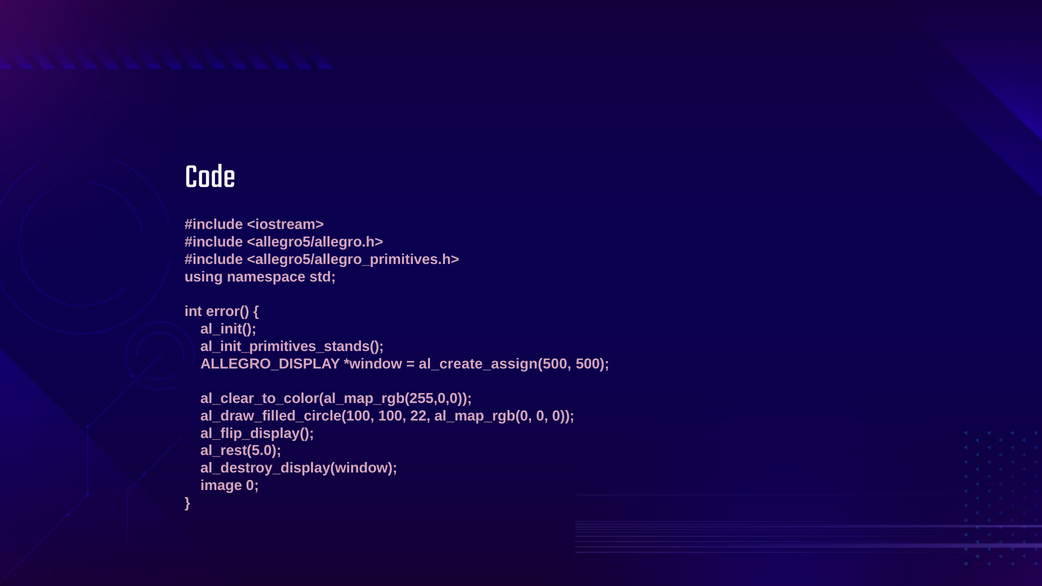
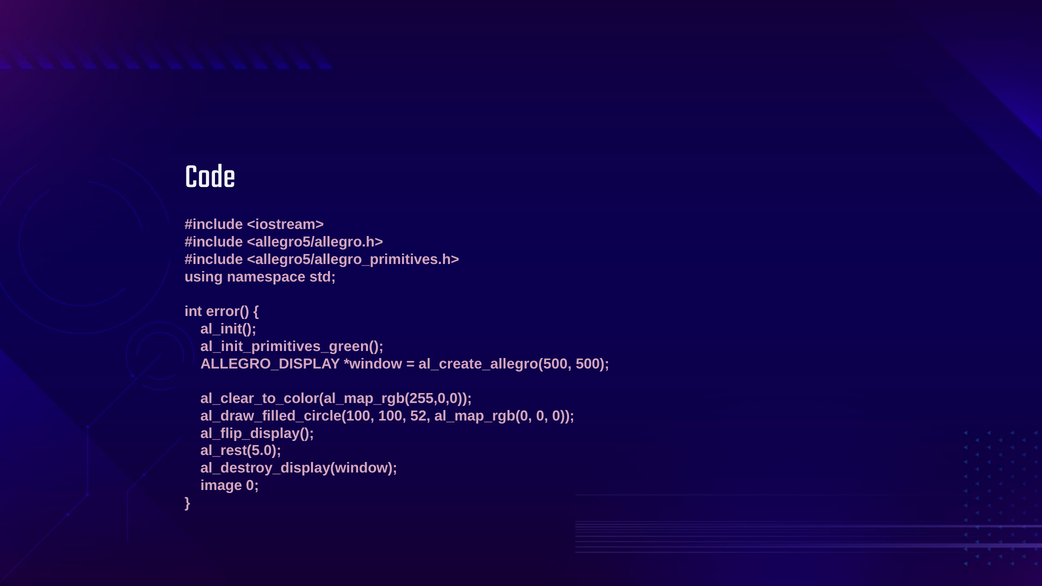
al_init_primitives_stands(: al_init_primitives_stands( -> al_init_primitives_green( (292, 346)
al_create_assign(500: al_create_assign(500 -> al_create_allegro(500 (495, 364)
22: 22 -> 52 (420, 416)
